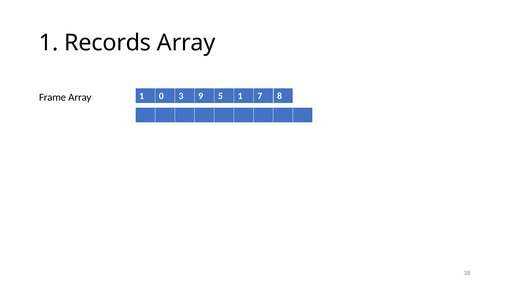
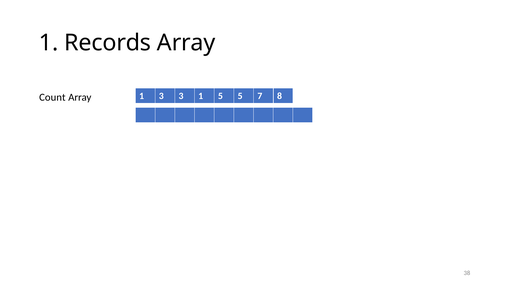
1 0: 0 -> 3 (161, 96)
3 9: 9 -> 1 (201, 96)
5 1: 1 -> 5 (240, 96)
Frame: Frame -> Count (52, 97)
